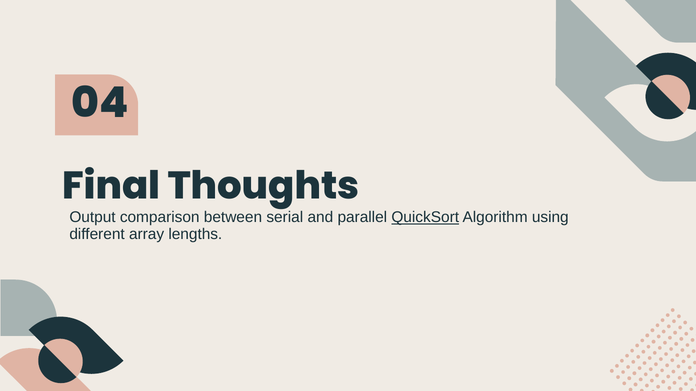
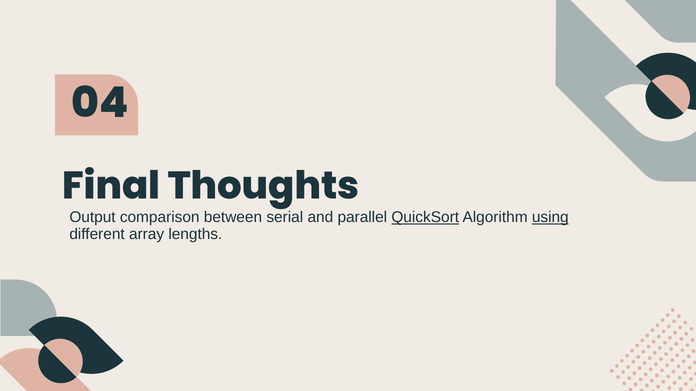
using underline: none -> present (550, 218)
